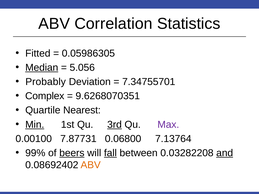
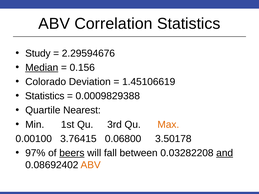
Fitted: Fitted -> Study (38, 53)
0.05986305: 0.05986305 -> 2.29594676 (88, 53)
5.056: 5.056 -> 0.156 (82, 68)
Probably: Probably -> Colorado (46, 82)
7.34755701: 7.34755701 -> 1.45106619 (149, 82)
Complex: Complex -> Statistics (45, 96)
9.6268070351: 9.6268070351 -> 0.0009829388 (108, 96)
Min underline: present -> none (35, 125)
3rd underline: present -> none (114, 125)
Max colour: purple -> orange (168, 125)
7.87731: 7.87731 -> 3.76415 (78, 139)
7.13764: 7.13764 -> 3.50178 (173, 139)
99%: 99% -> 97% (35, 153)
fall underline: present -> none (110, 153)
